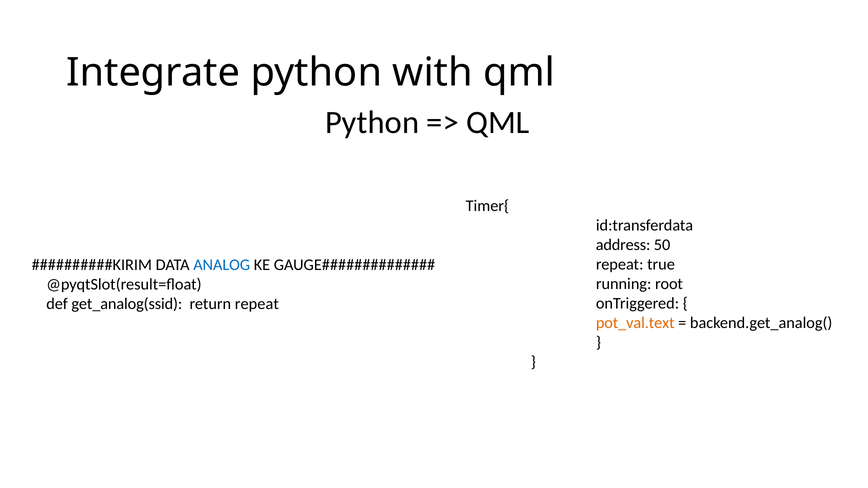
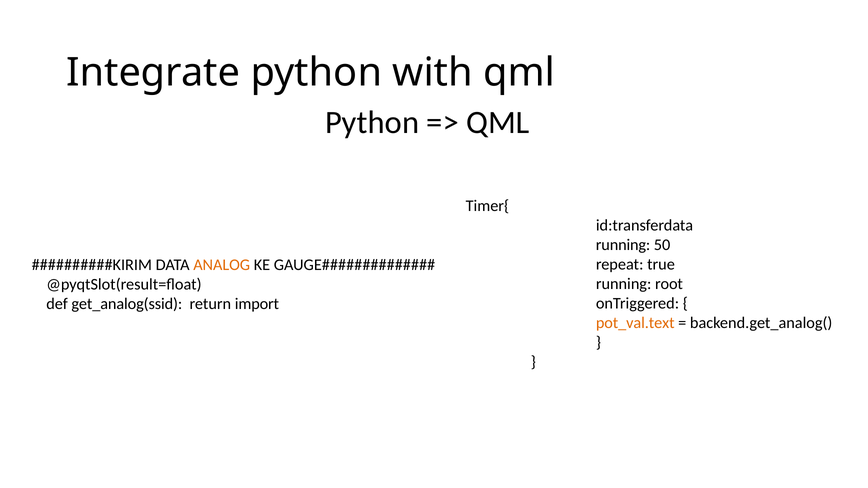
address: address -> running (623, 245)
ANALOG colour: blue -> orange (222, 265)
return repeat: repeat -> import (257, 304)
